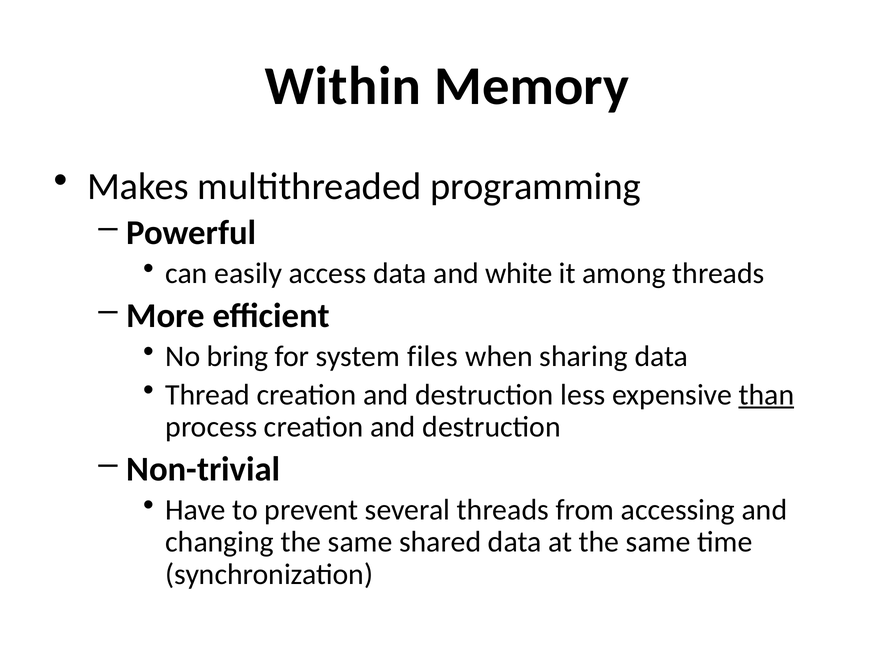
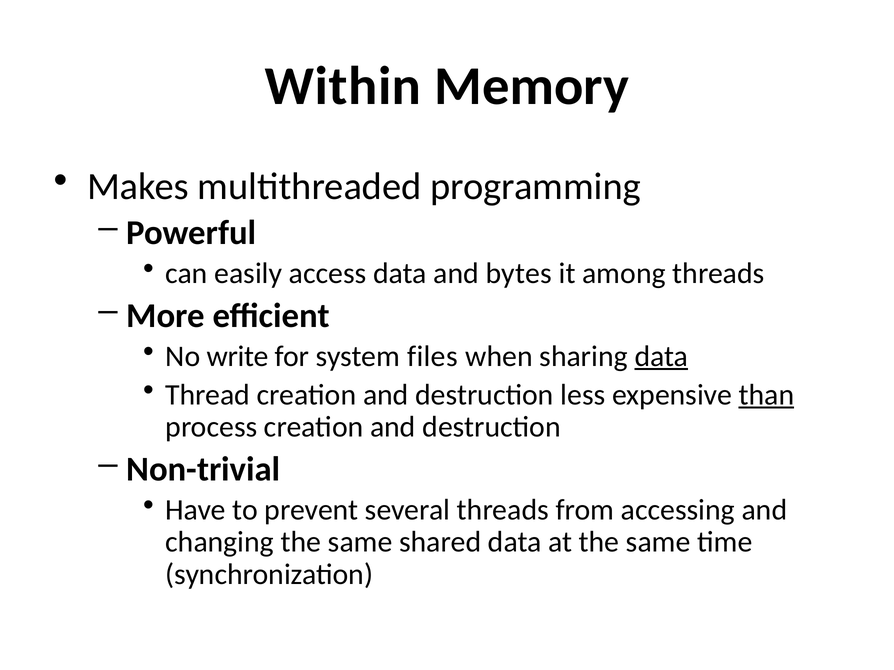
white: white -> bytes (519, 273)
bring: bring -> write (238, 357)
data underline: none -> present (661, 357)
